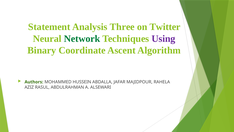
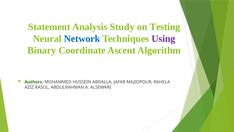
Three: Three -> Study (122, 27)
Twitter: Twitter -> Testing (165, 27)
Network colour: green -> blue (82, 39)
